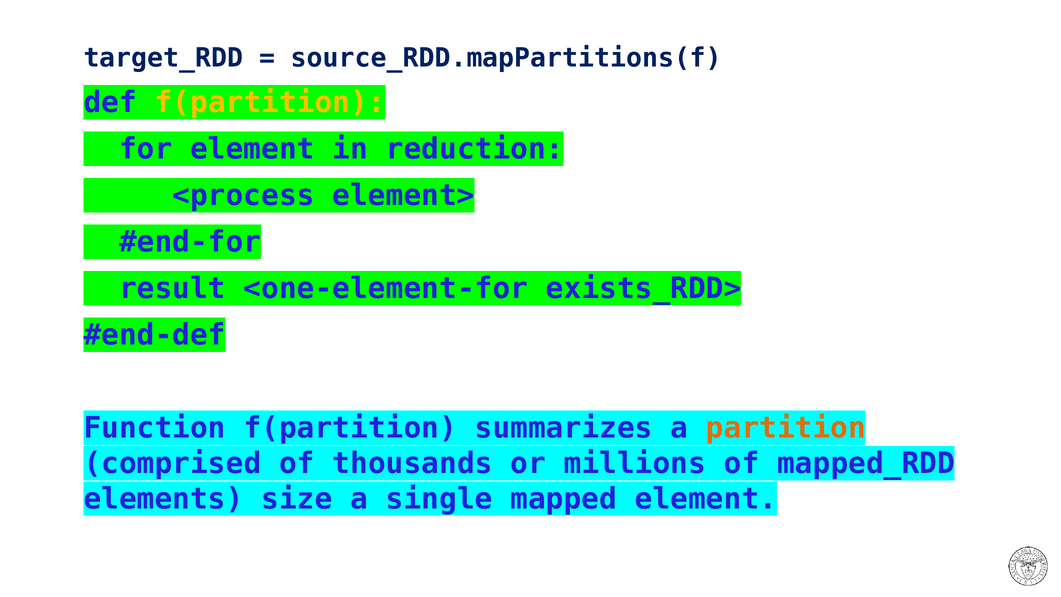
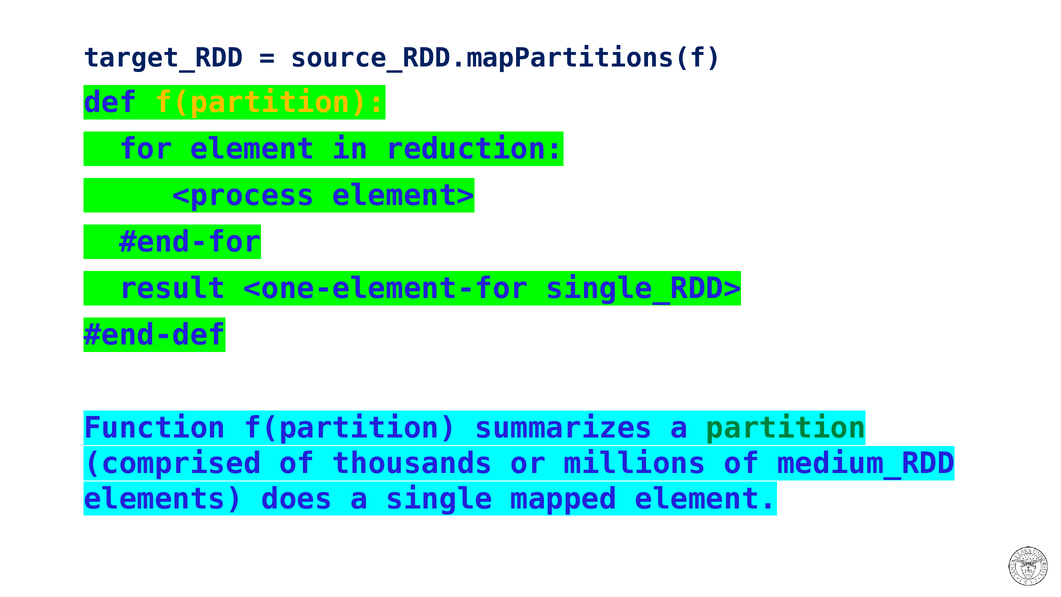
exists_RDD>: exists_RDD> -> single_RDD> (644, 289)
partition colour: orange -> green (786, 428)
mapped_RDD: mapped_RDD -> medium_RDD (866, 463)
size: size -> does (297, 499)
